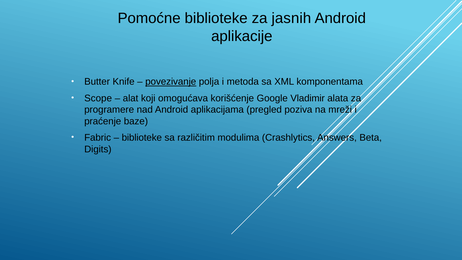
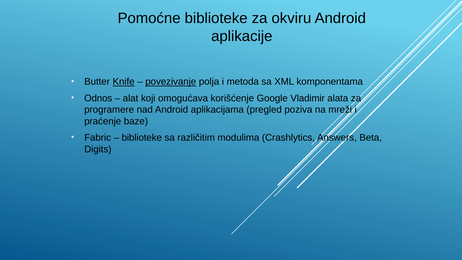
jasnih: jasnih -> okviru (291, 18)
Knife underline: none -> present (124, 82)
Scope: Scope -> Odnos (98, 98)
